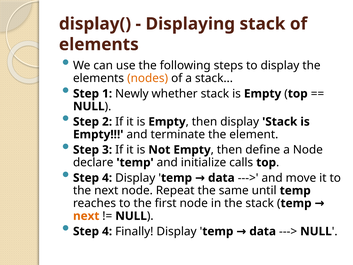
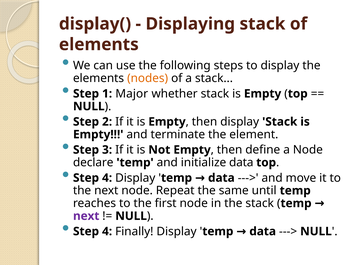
Newly: Newly -> Major (132, 94)
initialize calls: calls -> data (241, 162)
next colour: orange -> purple (86, 216)
